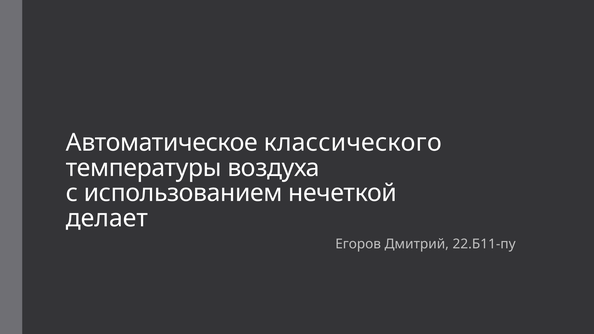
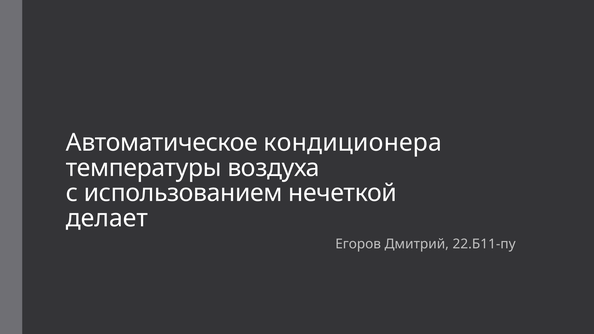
классического: классического -> кондиционера (353, 143)
